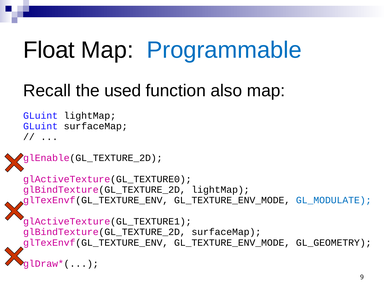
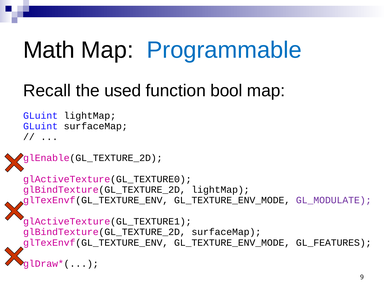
Float: Float -> Math (49, 50)
also: also -> bool (226, 91)
GL_MODULATE colour: blue -> purple (334, 200)
GL_GEOMETRY: GL_GEOMETRY -> GL_FEATURES (334, 243)
